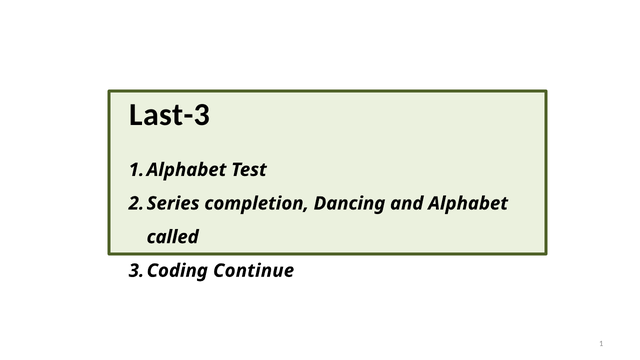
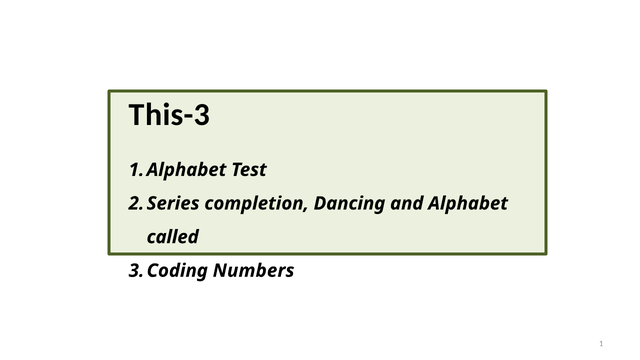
Last-3: Last-3 -> This-3 (170, 115)
Continue: Continue -> Numbers (254, 271)
